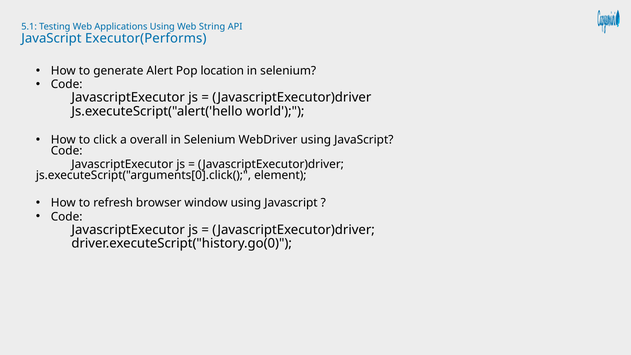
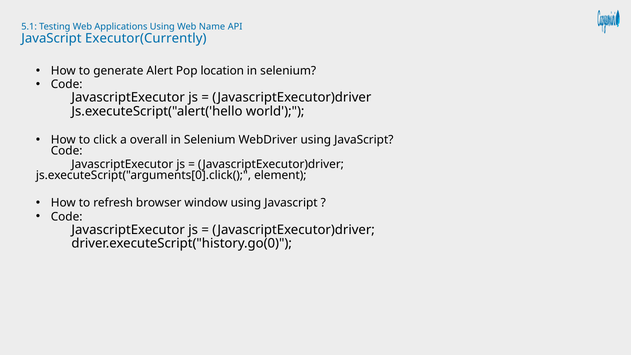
String: String -> Name (212, 27)
Executor(Performs: Executor(Performs -> Executor(Currently (146, 39)
